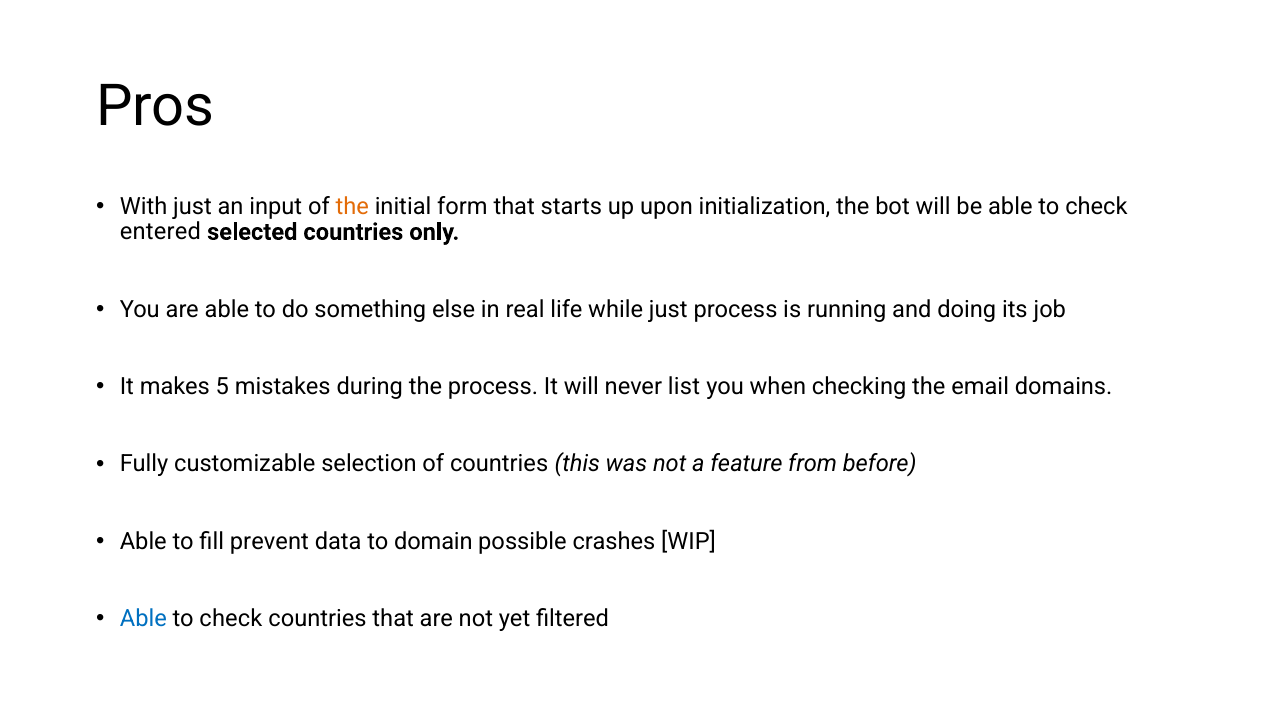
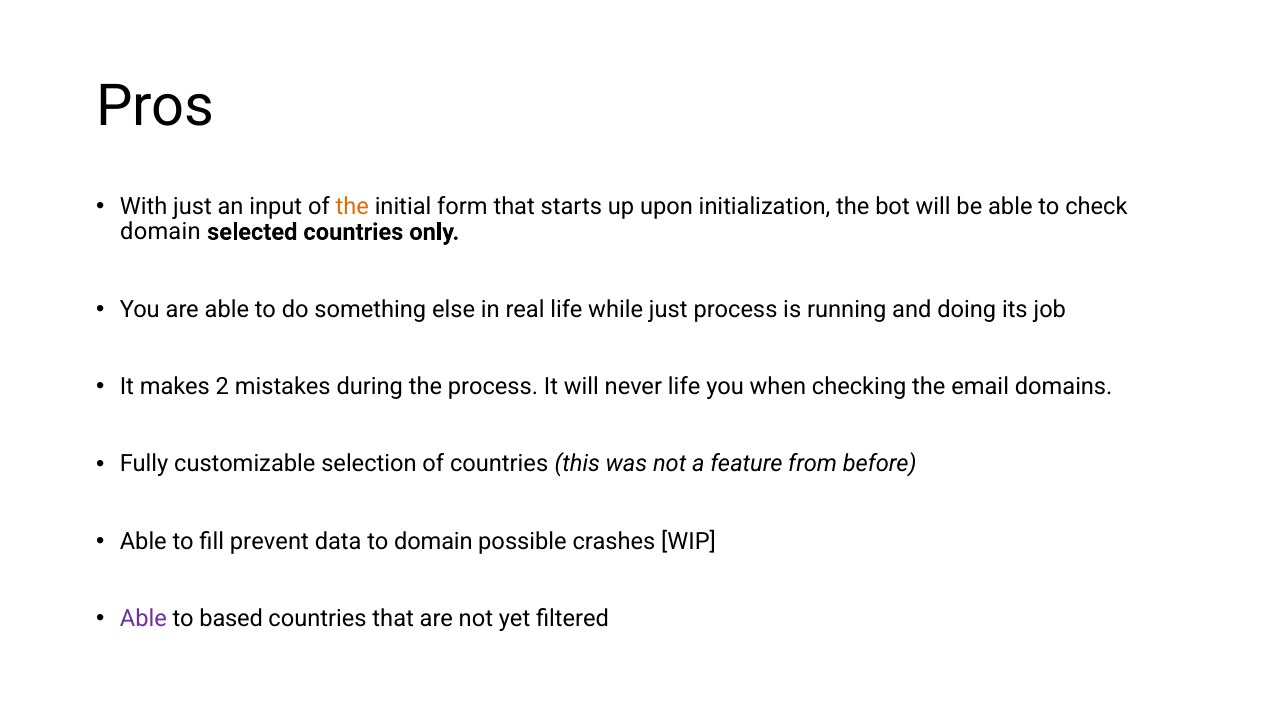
entered: entered -> domain (160, 232)
5: 5 -> 2 (222, 387)
never list: list -> life (684, 387)
Able colour: blue -> purple (143, 619)
check: check -> based (231, 619)
